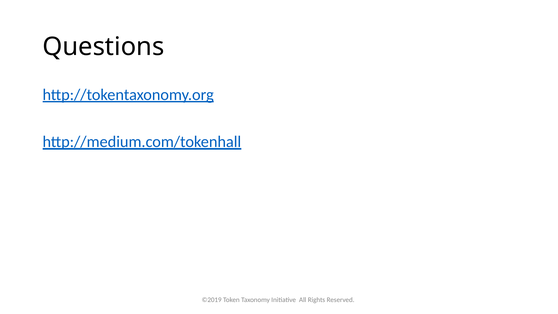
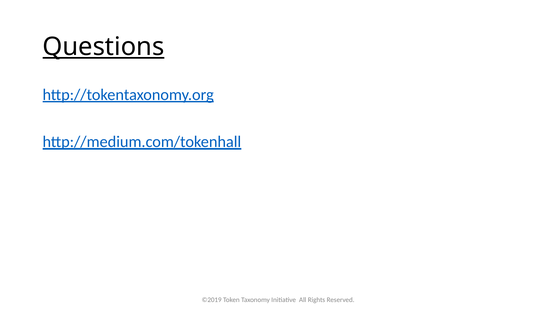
Questions underline: none -> present (103, 47)
